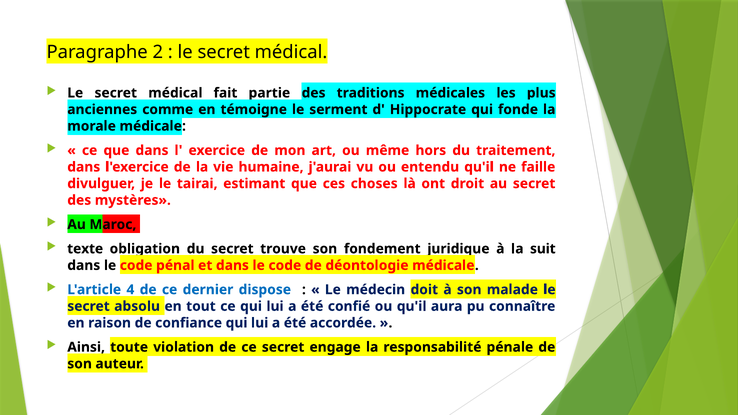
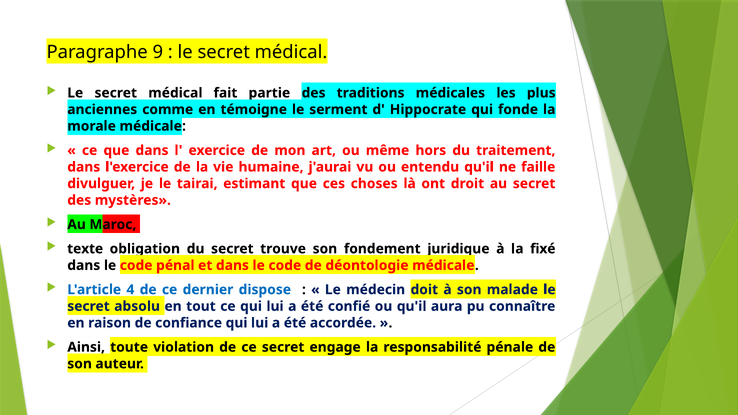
2: 2 -> 9 (158, 52)
suit: suit -> fixé (543, 249)
